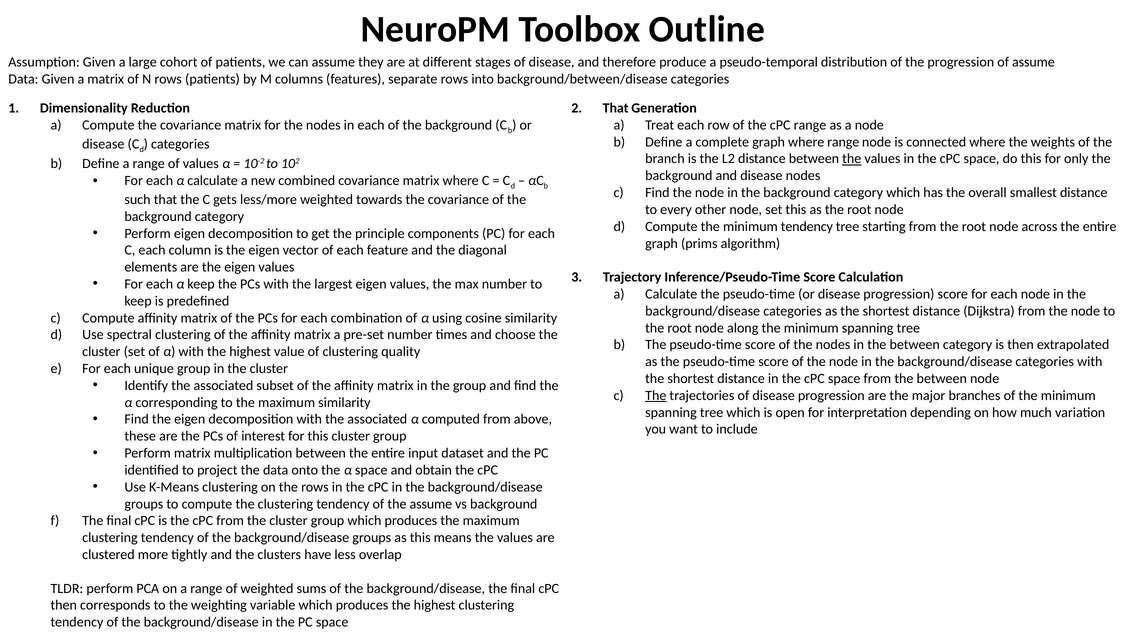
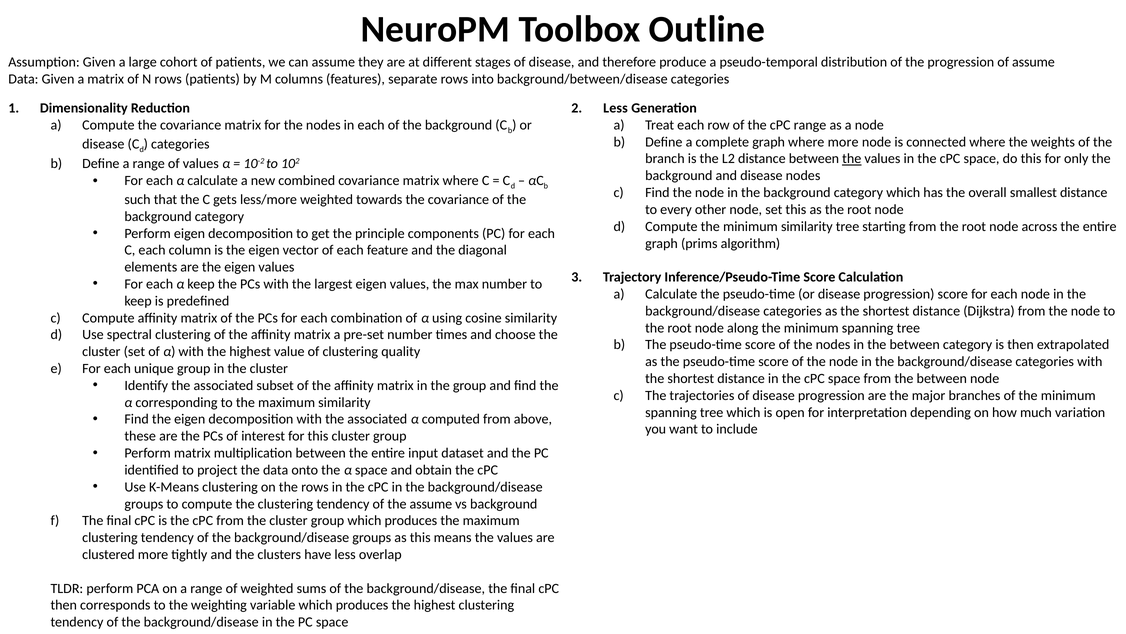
That: That -> Less (616, 108)
where range: range -> more (843, 142)
minimum tendency: tendency -> similarity (807, 226)
The underline: present -> none (656, 395)
